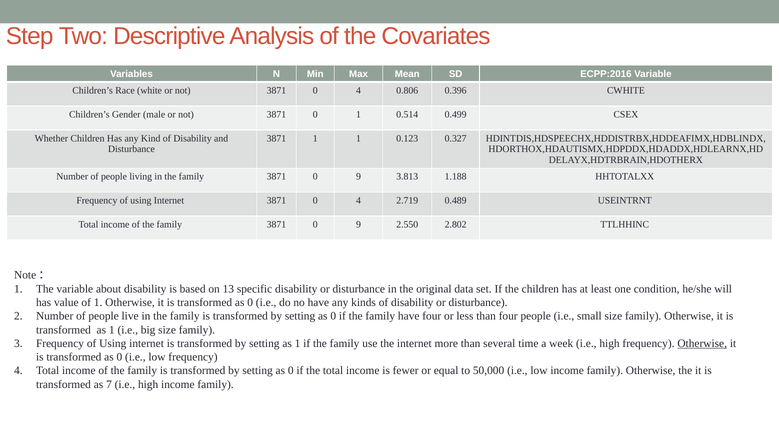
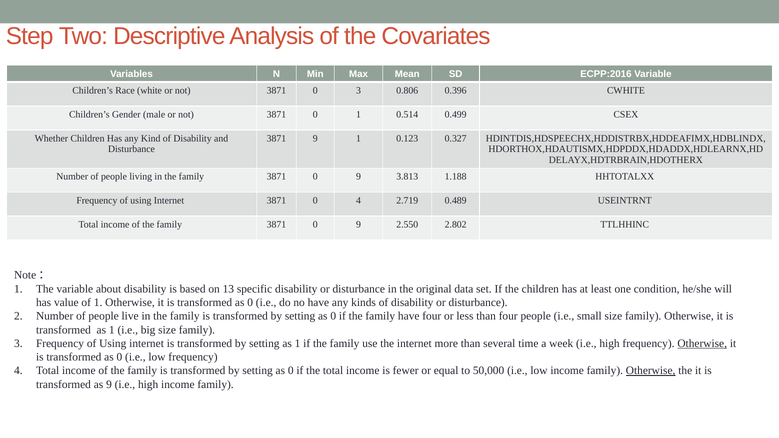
not 3871 0 4: 4 -> 3 (359, 91)
3871 1: 1 -> 9 (315, 138)
Otherwise underline: none -> present (651, 371)
as 7: 7 -> 9 (109, 384)
